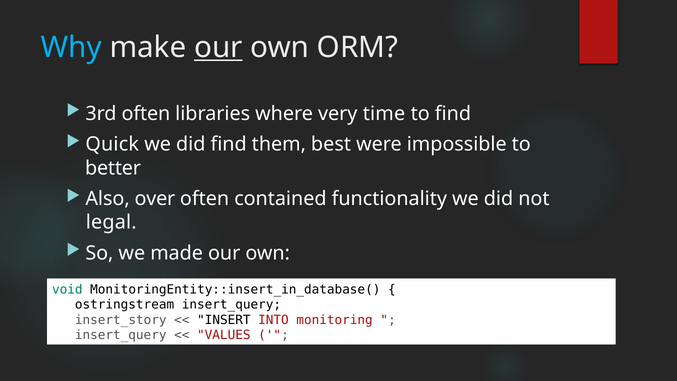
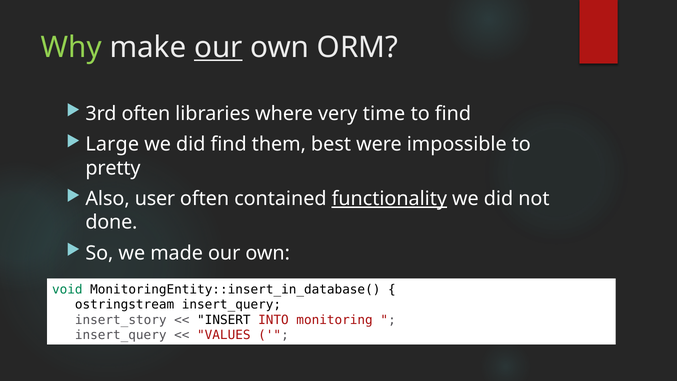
Why colour: light blue -> light green (71, 48)
Quick: Quick -> Large (112, 144)
better: better -> pretty (113, 168)
over: over -> user (155, 199)
functionality underline: none -> present (389, 199)
legal: legal -> done (111, 222)
